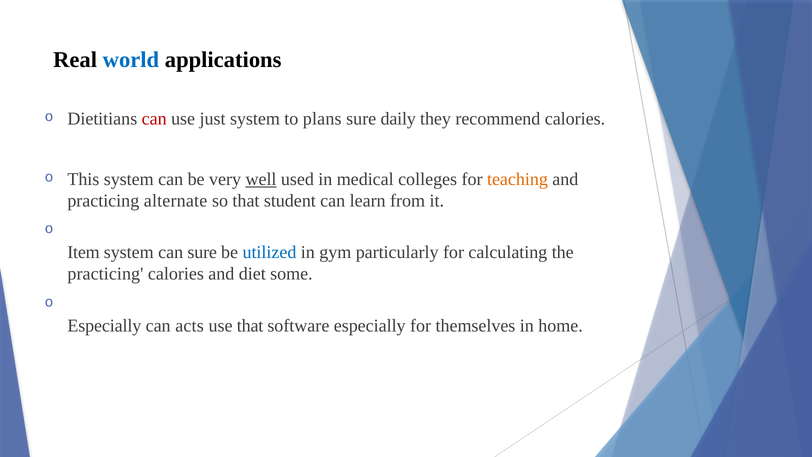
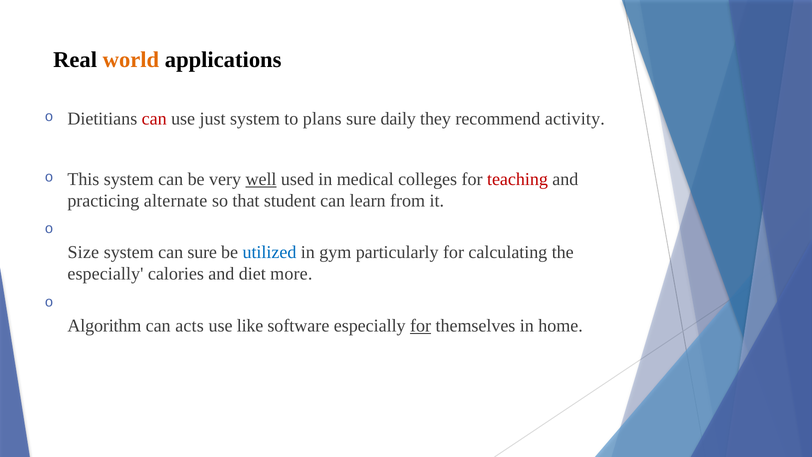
world colour: blue -> orange (131, 60)
recommend calories: calories -> activity (575, 119)
teaching colour: orange -> red (517, 179)
Item: Item -> Size (83, 252)
practicing: practicing -> especially (105, 274)
some: some -> more (291, 274)
Especially: Especially -> Algorithm (104, 326)
use that: that -> like (250, 326)
for underline: none -> present (421, 326)
